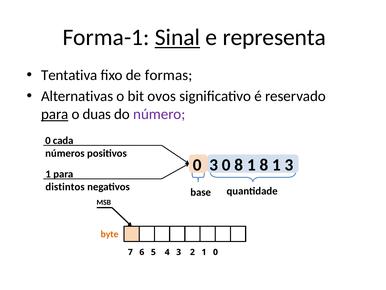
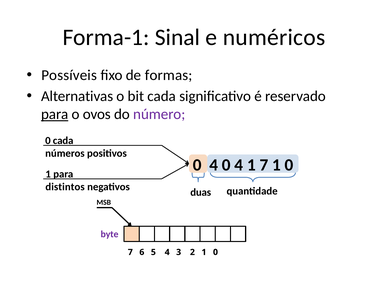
Sinal underline: present -> none (177, 37)
representa: representa -> numéricos (274, 37)
Tentativa: Tentativa -> Possíveis (69, 75)
bit ovos: ovos -> cada (162, 96)
duas: duas -> ovos (97, 114)
3: 3 -> 4 (214, 165)
8: 8 -> 4 (239, 165)
1 8: 8 -> 7 (264, 165)
3: 3 -> 0 (289, 165)
base: base -> duas (201, 192)
byte colour: orange -> purple (110, 234)
